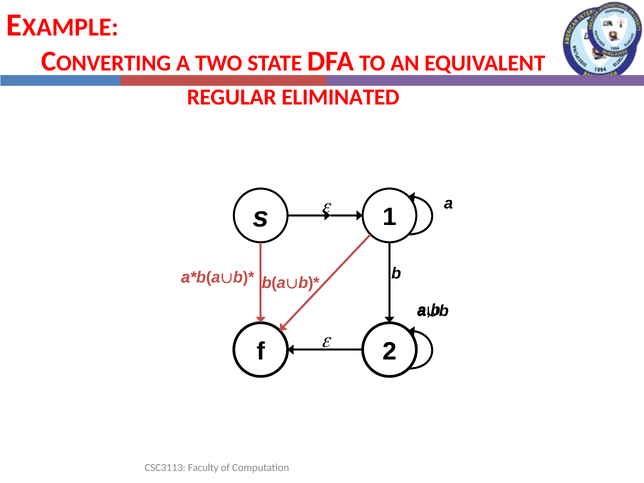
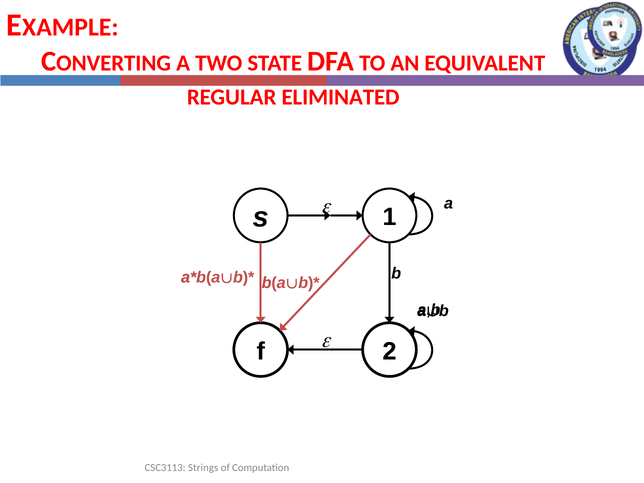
Faculty: Faculty -> Strings (203, 468)
